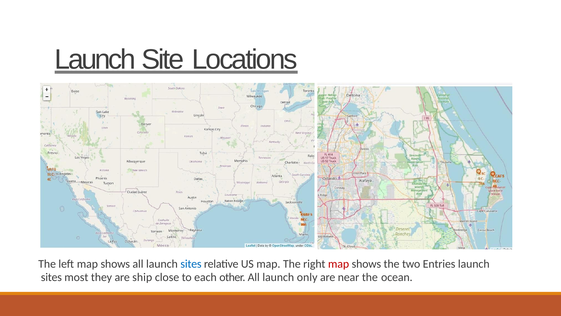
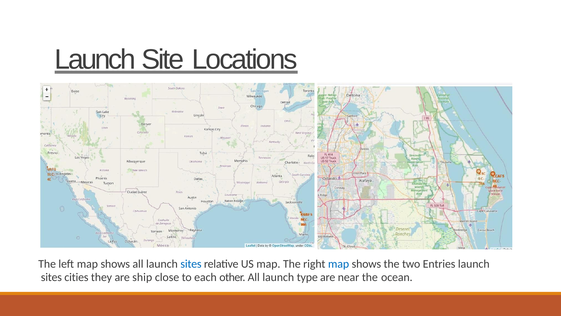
map colour: red -> blue (339, 263)
most: most -> cities (76, 277)
only: only -> type (307, 277)
